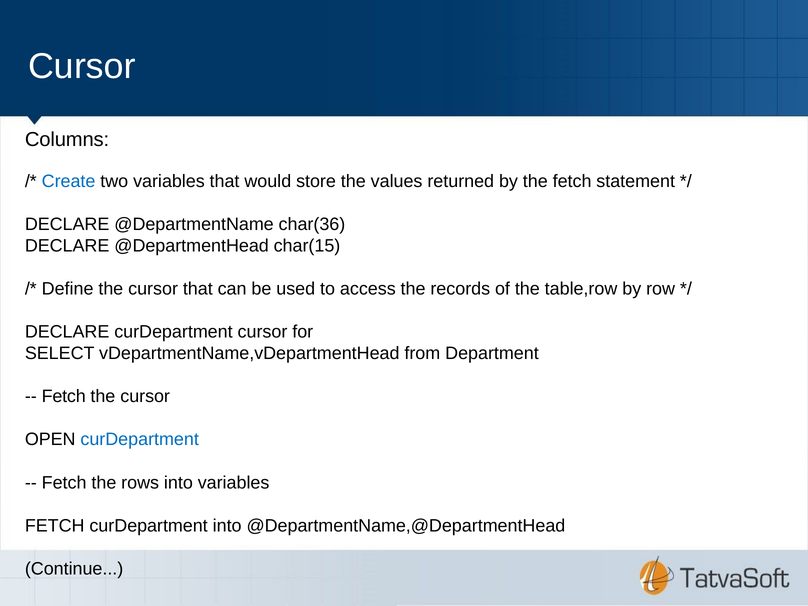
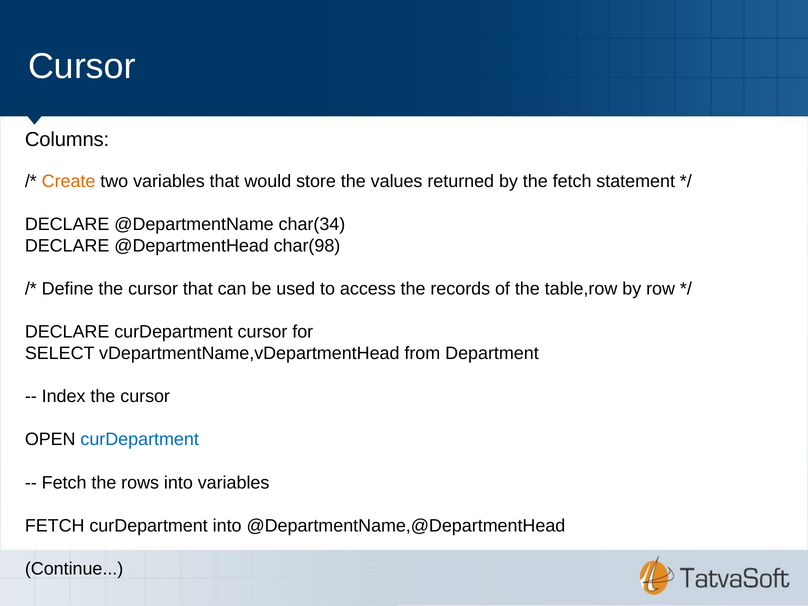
Create colour: blue -> orange (69, 181)
char(36: char(36 -> char(34 (312, 224)
char(15: char(15 -> char(98 (307, 246)
Fetch: Fetch -> Index (64, 396)
